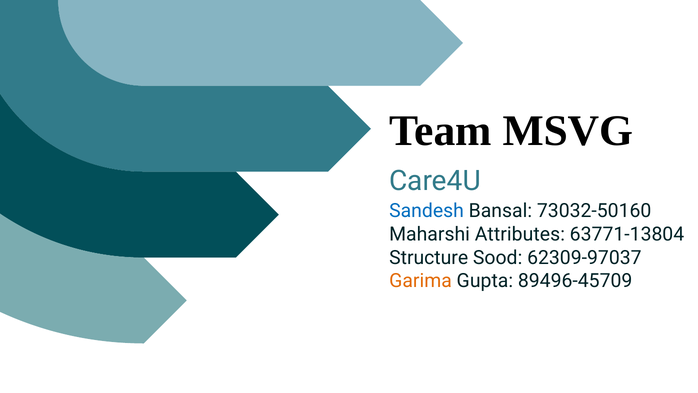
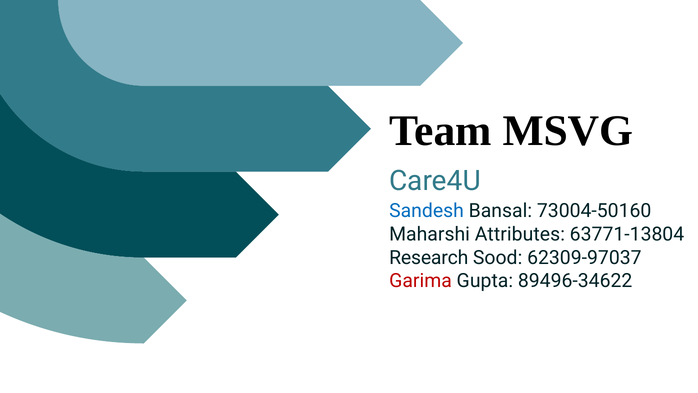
73032-50160: 73032-50160 -> 73004-50160 (594, 211)
Structure: Structure -> Research (429, 257)
Garima colour: orange -> red (420, 281)
89496-45709: 89496-45709 -> 89496-34622 (575, 281)
